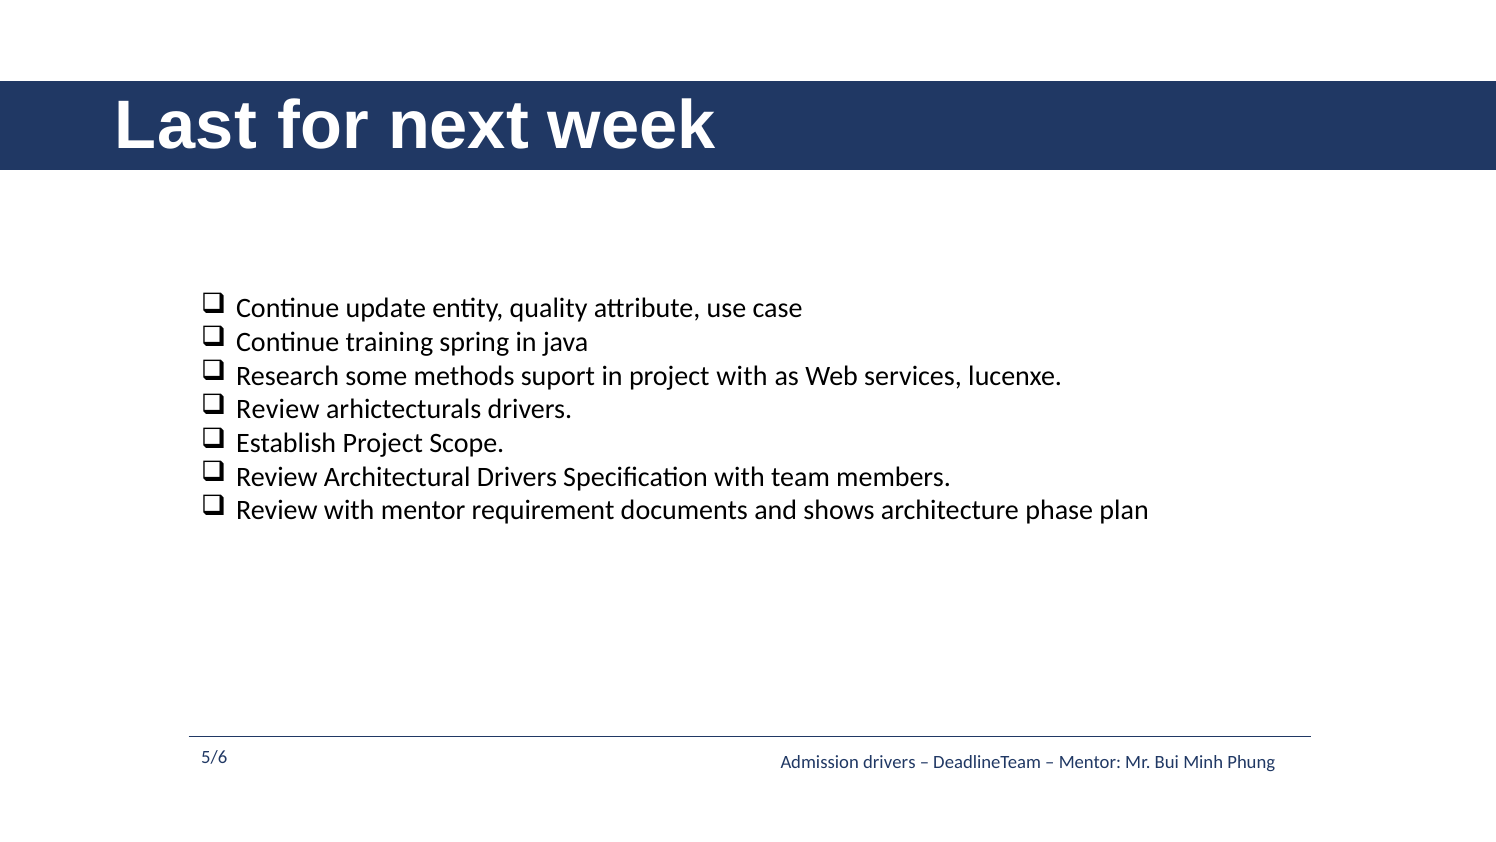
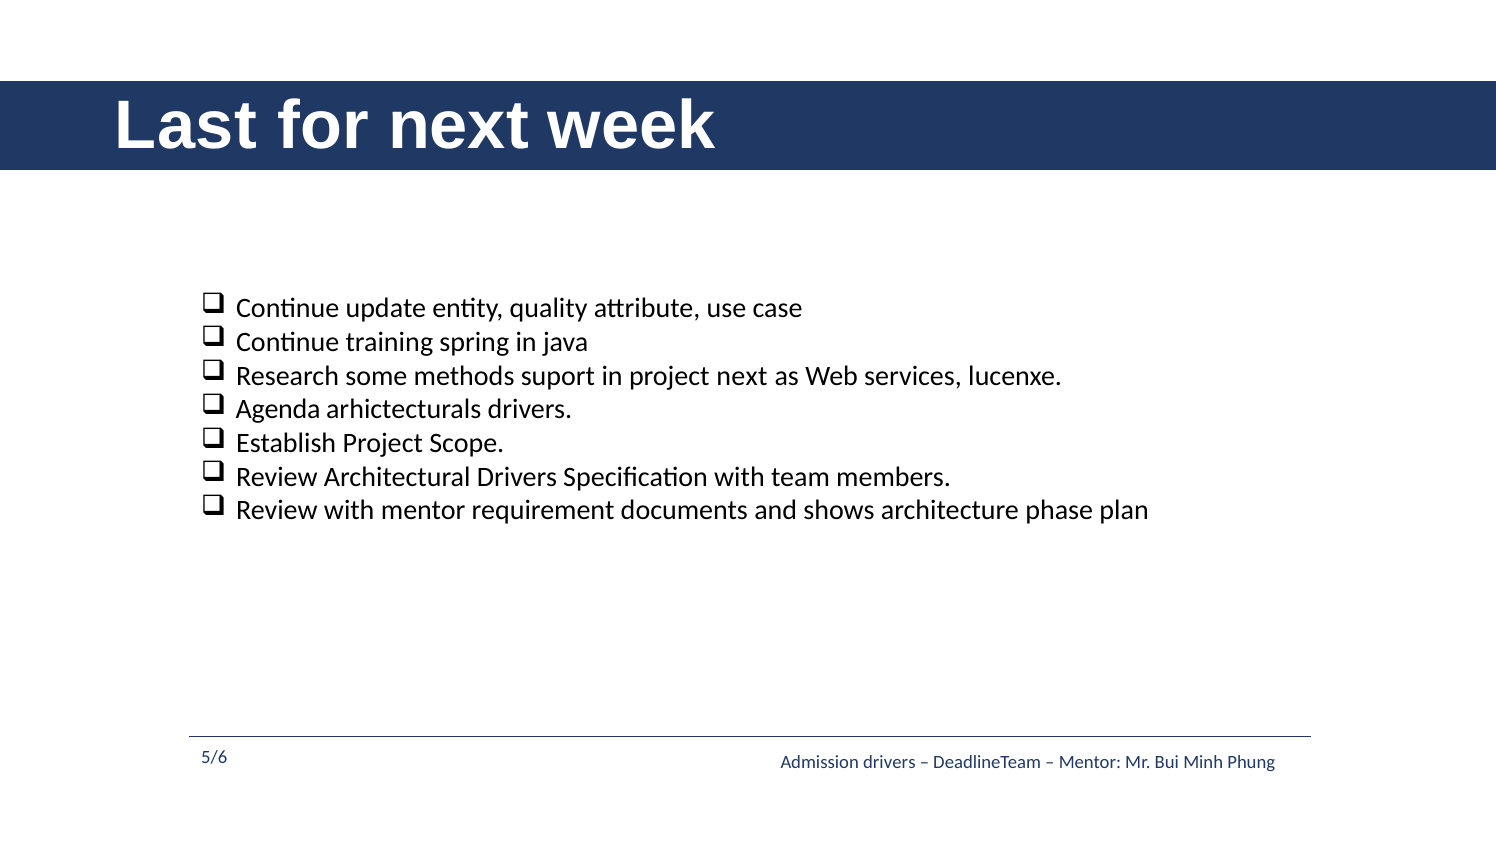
project with: with -> next (742, 376)
Review: Review -> Agenda (278, 409)
